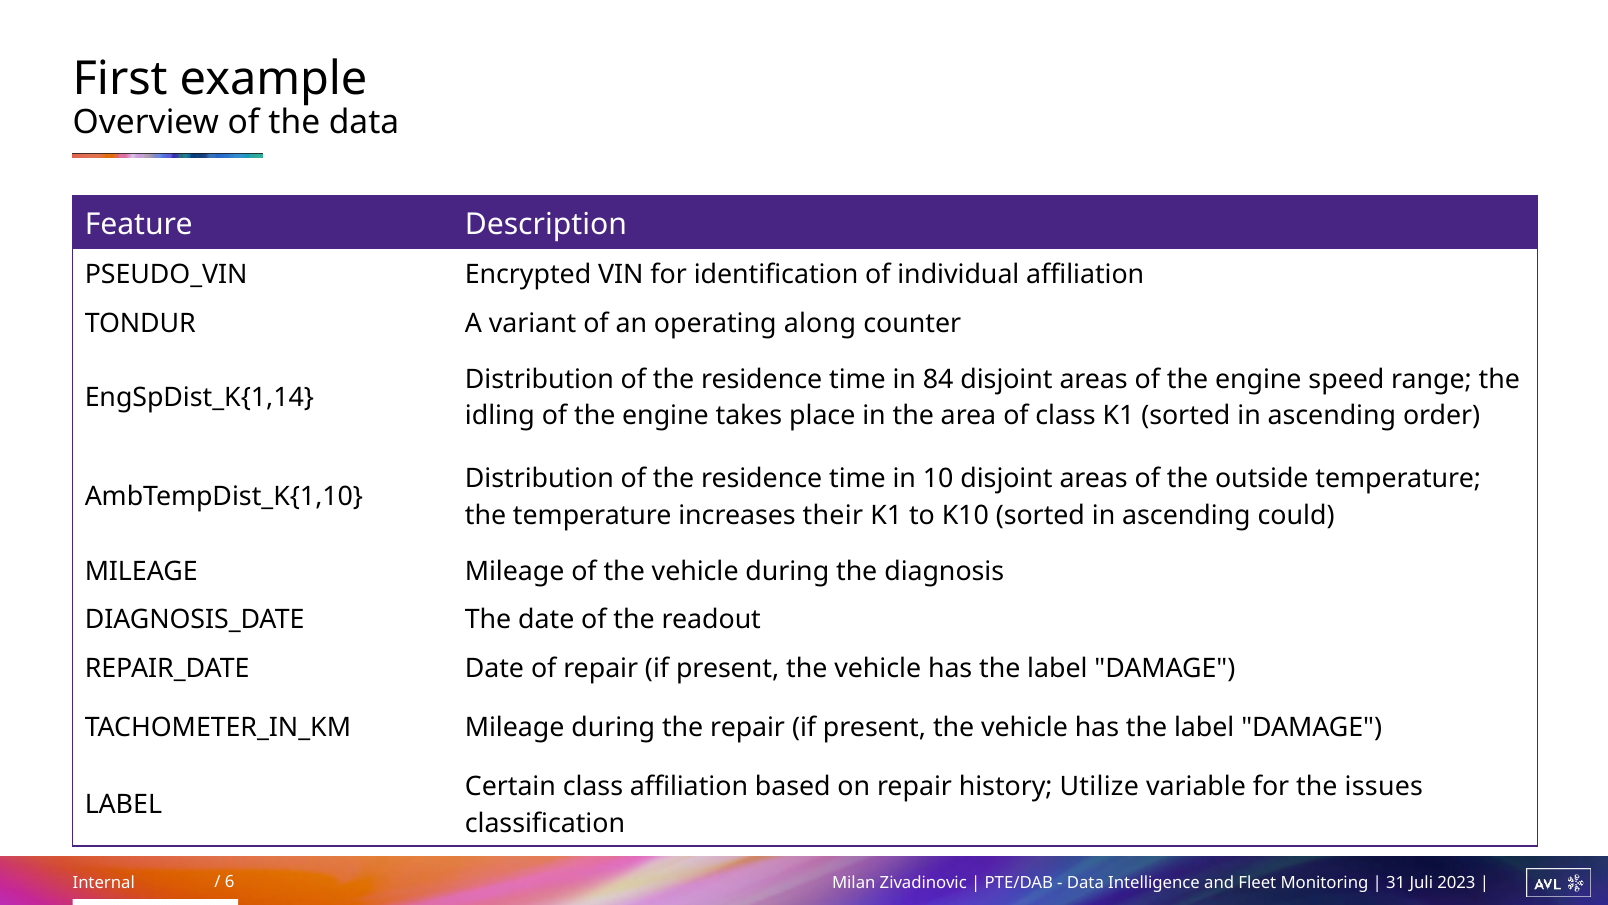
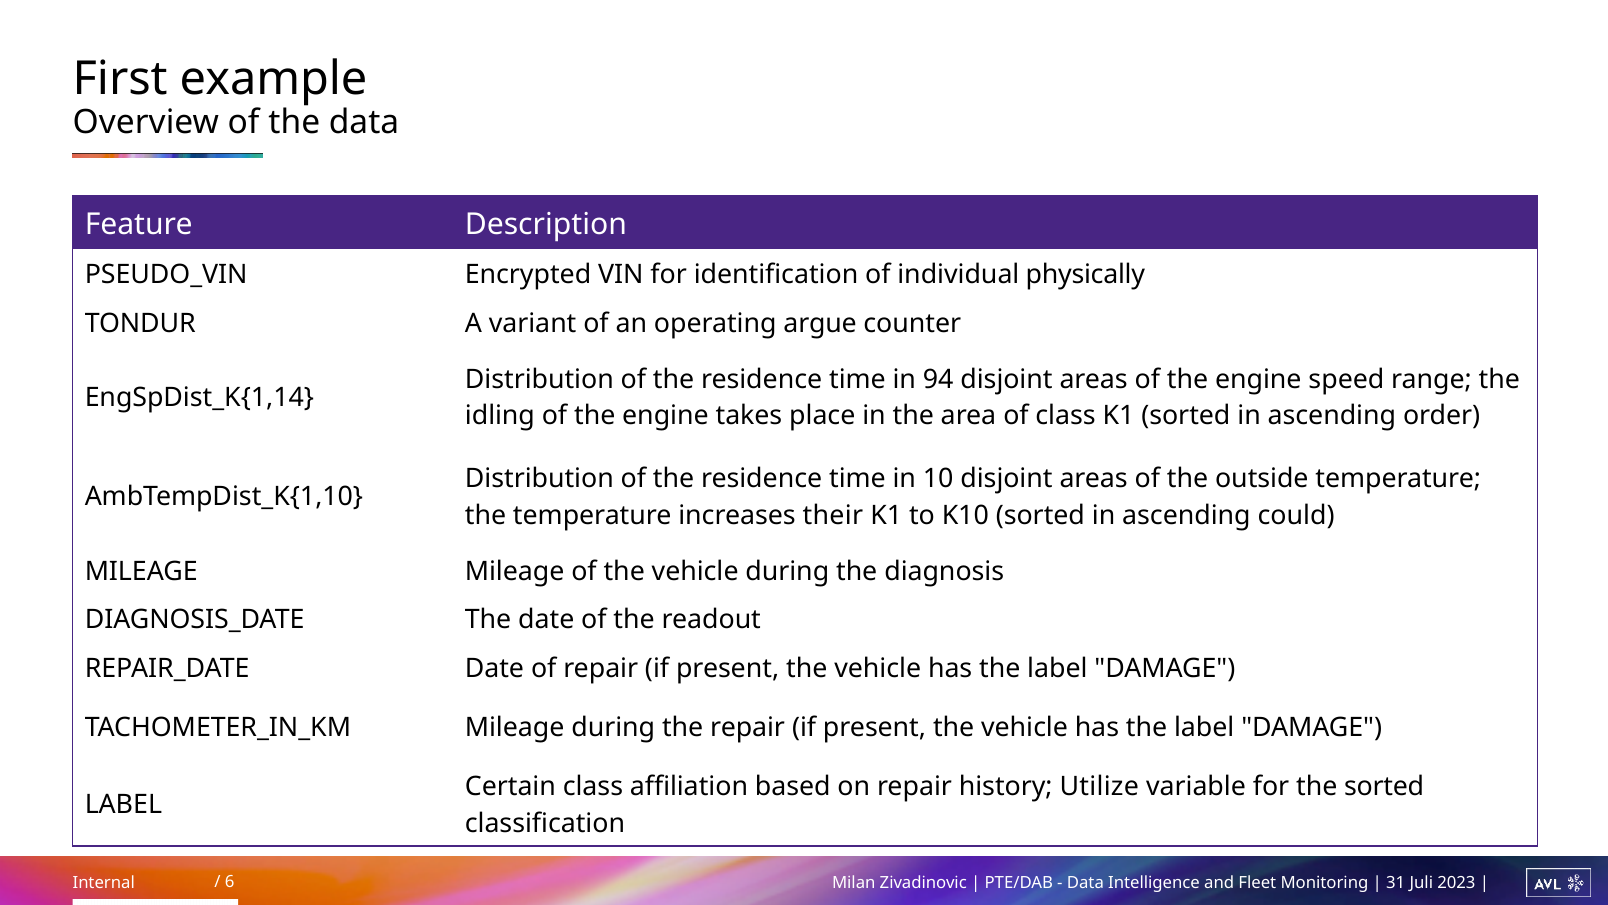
individual affiliation: affiliation -> physically (1085, 275)
along: along -> argue (820, 323)
84: 84 -> 94 (938, 379)
the issues: issues -> sorted (1384, 786)
